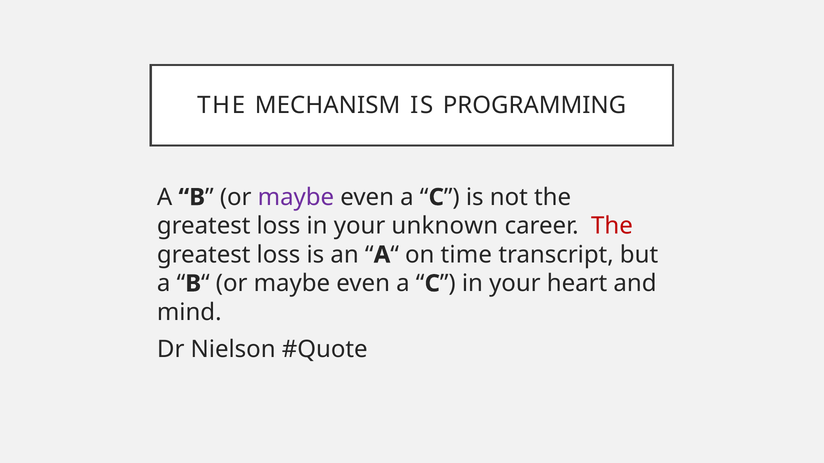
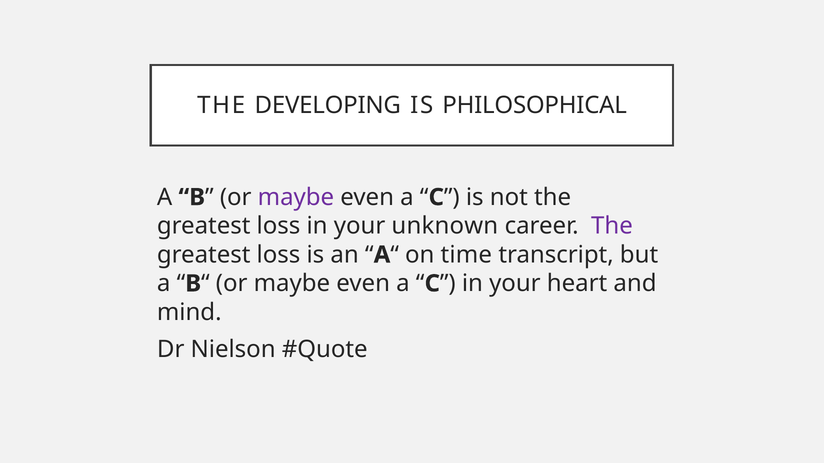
MECHANISM: MECHANISM -> DEVELOPING (328, 105)
PROGRAMMING: PROGRAMMING -> PHILOSOPHICAL (535, 105)
The colour: red -> purple (612, 226)
